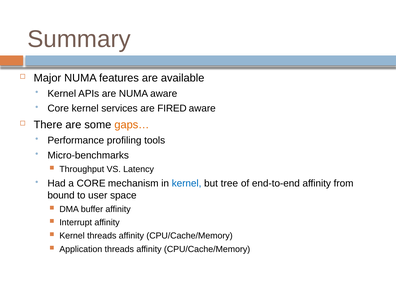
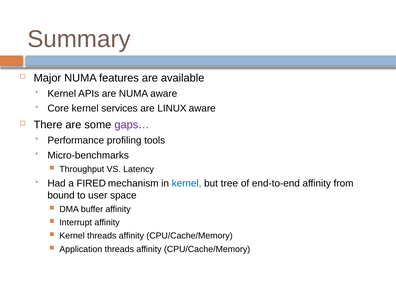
FIRED: FIRED -> LINUX (172, 108)
gaps… colour: orange -> purple (132, 125)
a CORE: CORE -> FIRED (91, 183)
